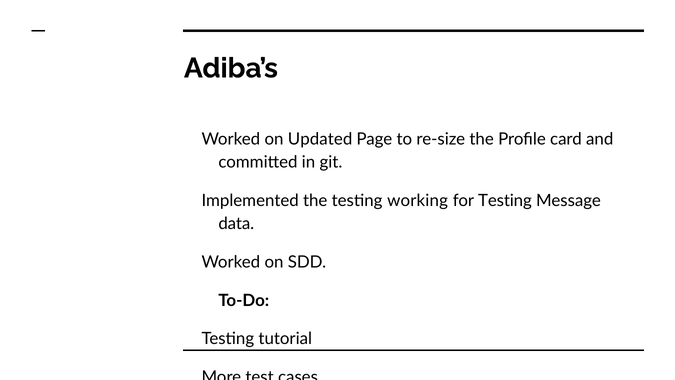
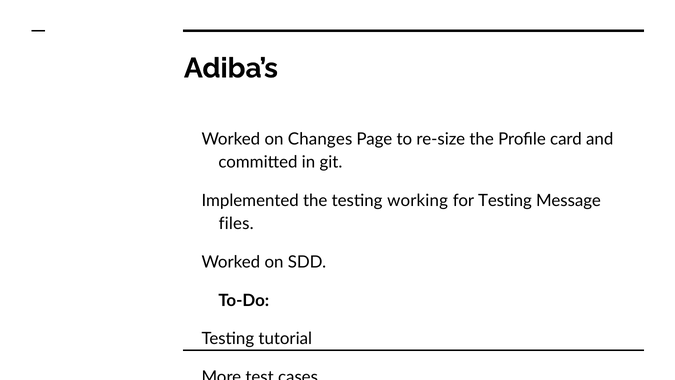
Updated: Updated -> Changes (320, 139)
data: data -> files (236, 224)
